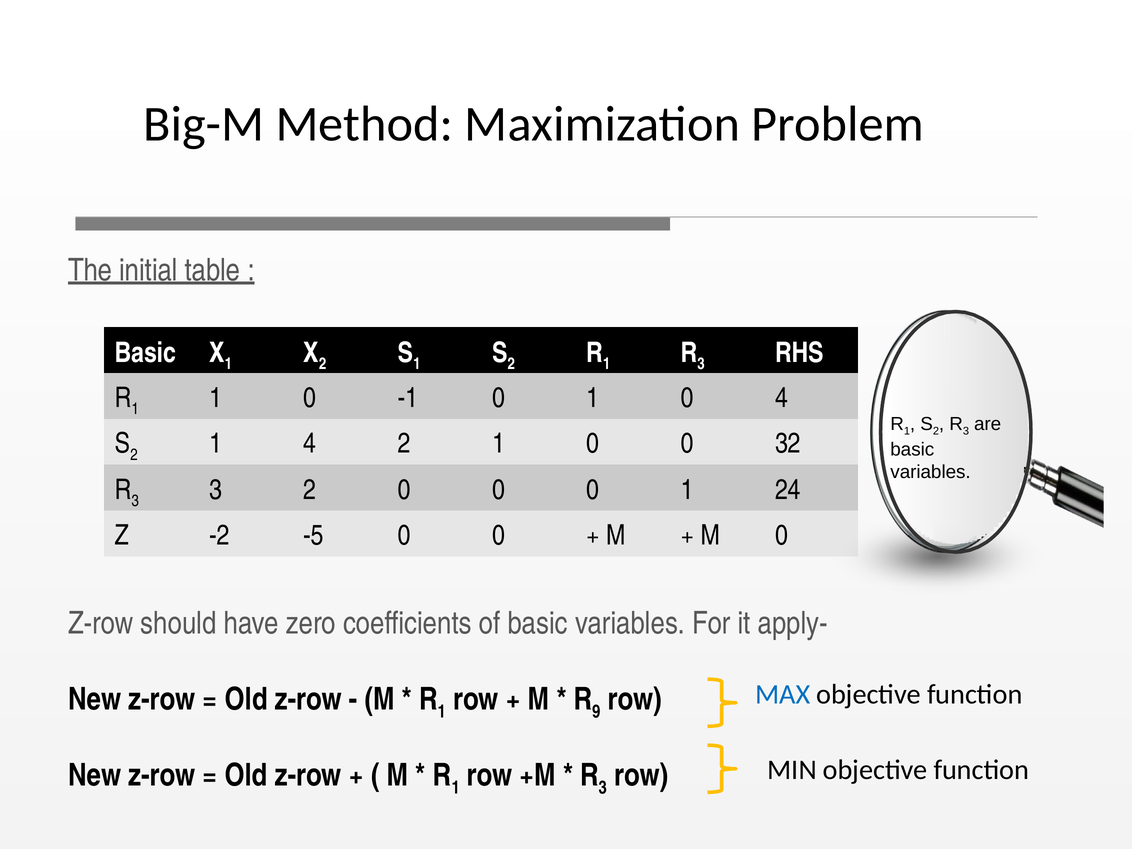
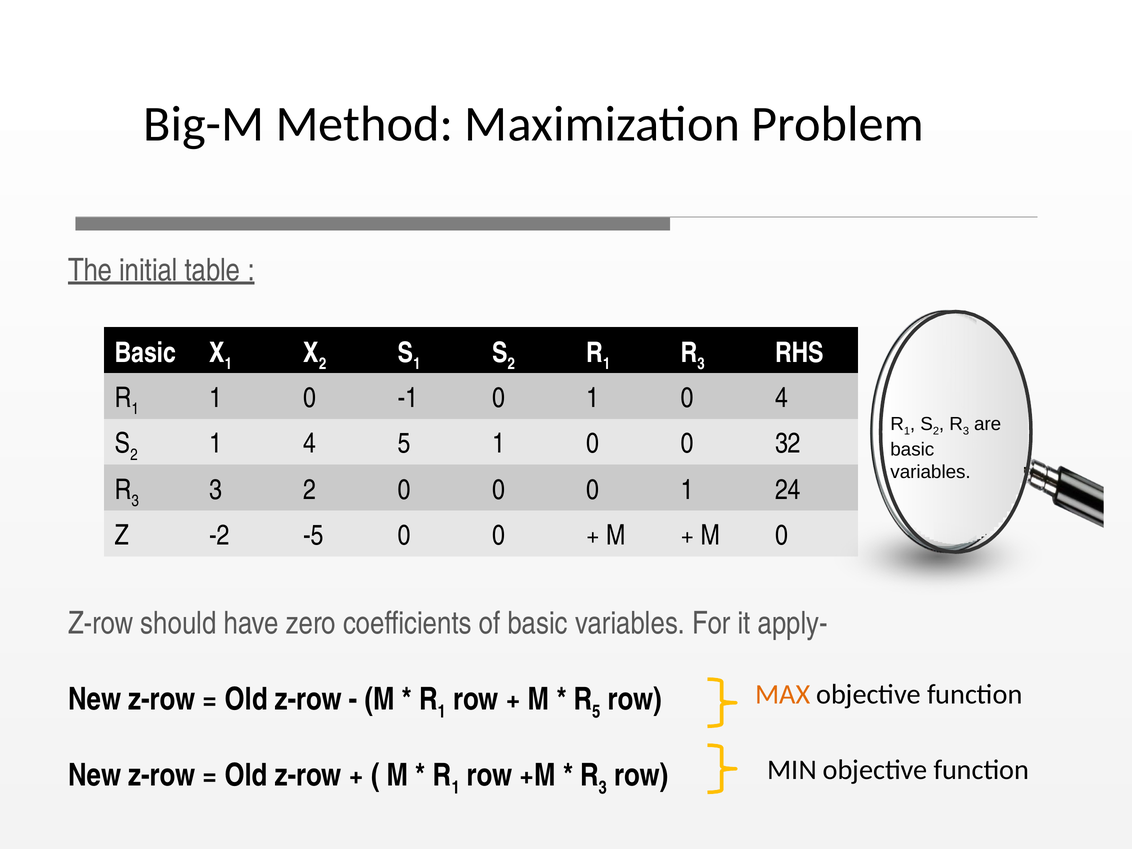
4 2: 2 -> 5 (404, 444)
MAX colour: blue -> orange (783, 694)
9: 9 -> 5 (597, 712)
